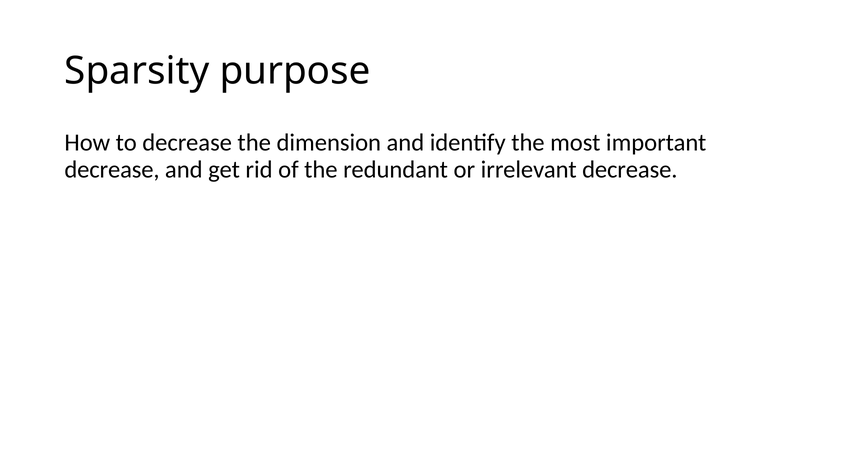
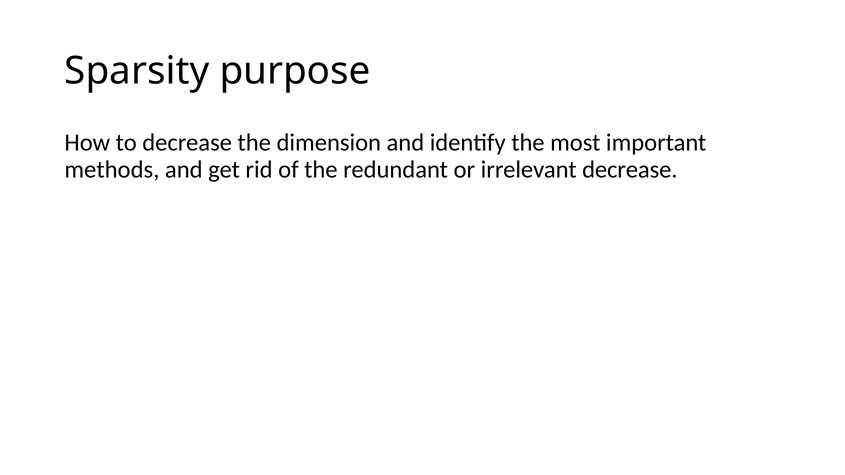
decrease: decrease -> methods (112, 169)
